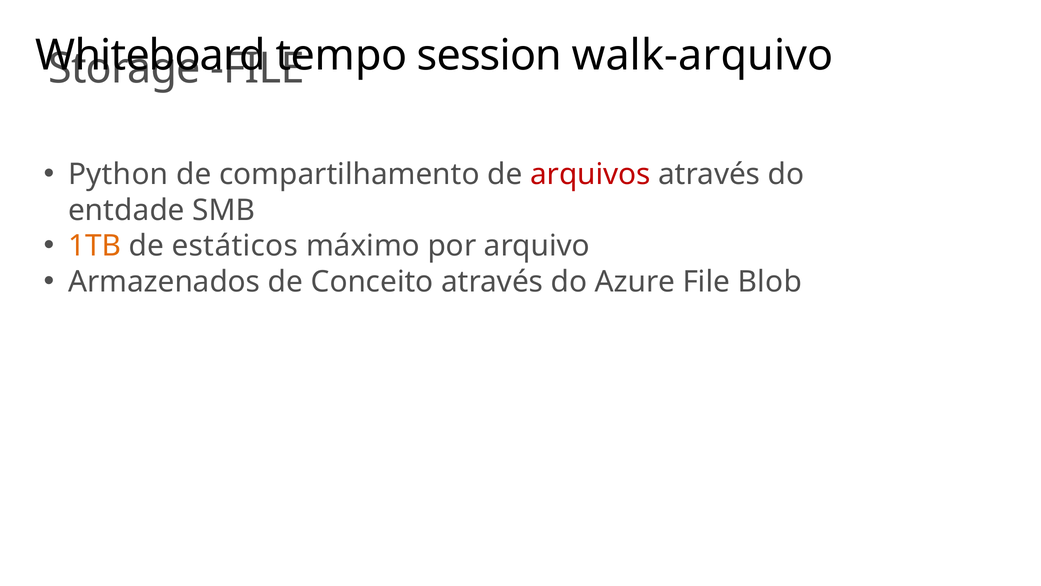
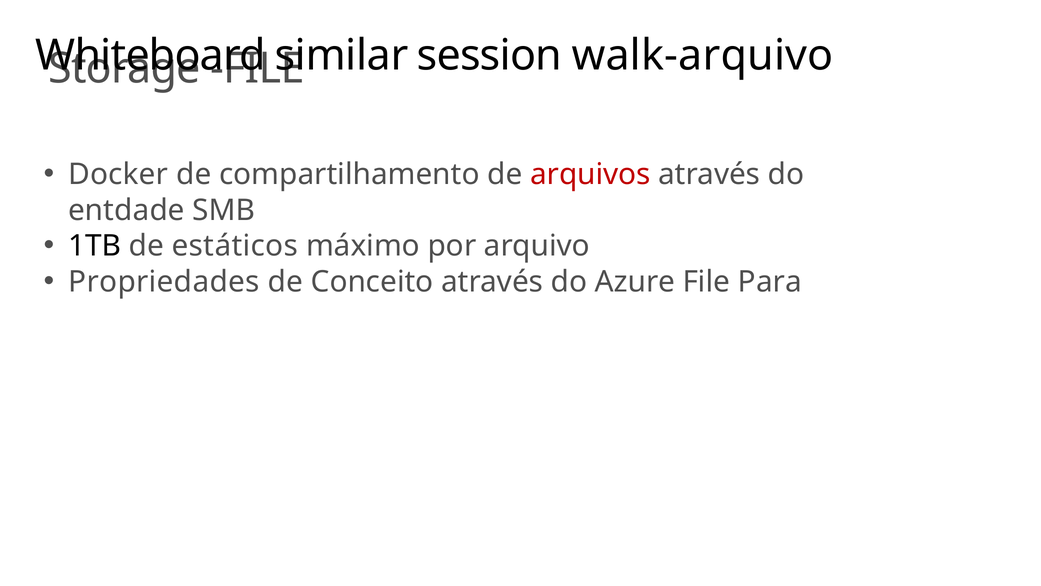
tempo: tempo -> similar (342, 56)
Python: Python -> Docker (118, 174)
1TB colour: orange -> black (95, 246)
Armazenados: Armazenados -> Propriedades (164, 282)
Blob: Blob -> Para (770, 282)
